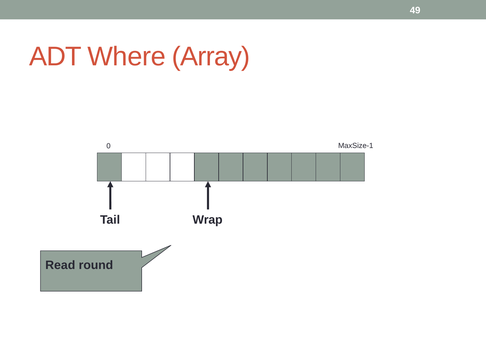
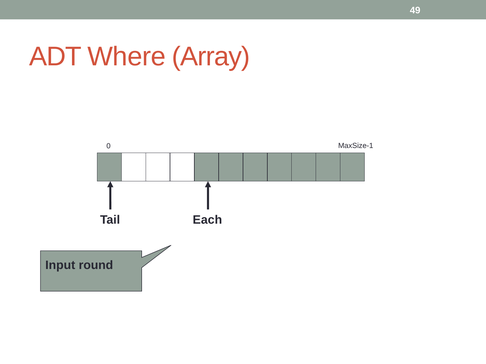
Wrap: Wrap -> Each (207, 220)
Read: Read -> Input (60, 266)
